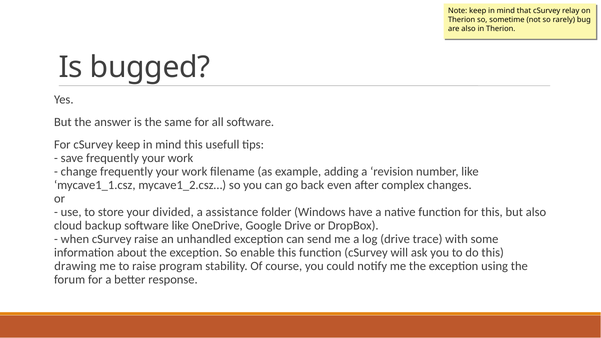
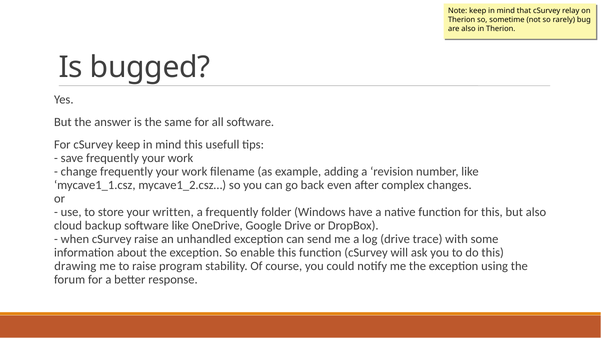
divided: divided -> written (173, 212)
a assistance: assistance -> frequently (232, 212)
